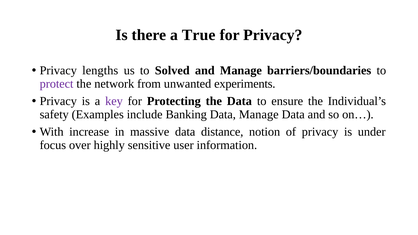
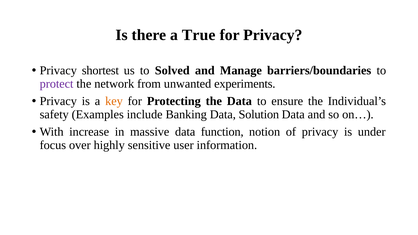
lengths: lengths -> shortest (100, 71)
key colour: purple -> orange (114, 101)
Data Manage: Manage -> Solution (259, 114)
distance: distance -> function (222, 132)
